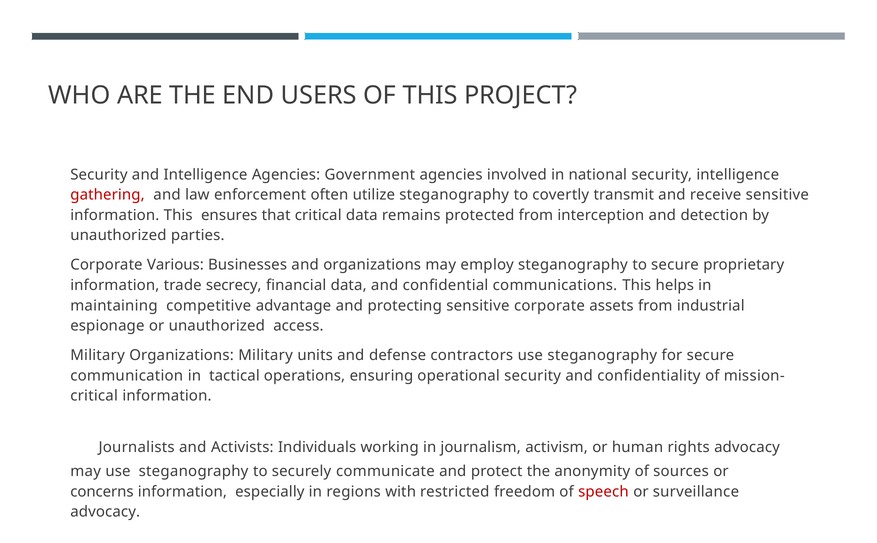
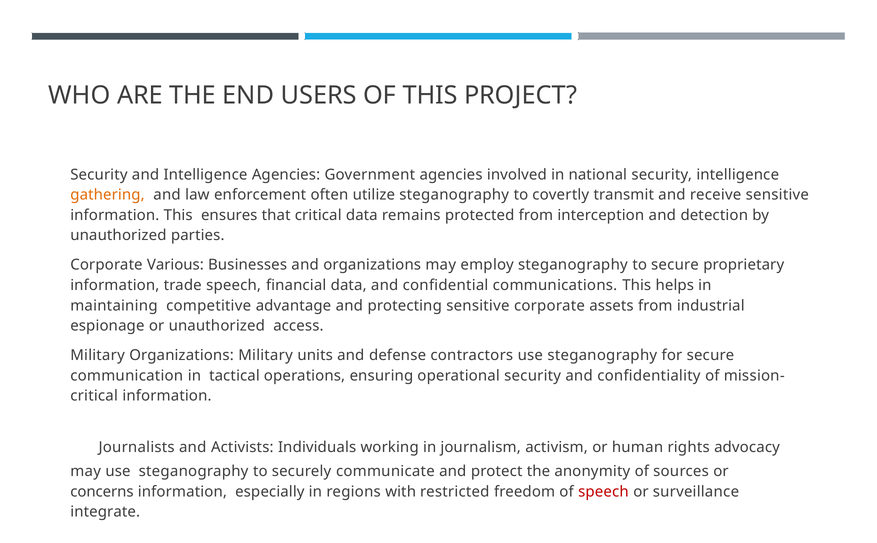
gathering colour: red -> orange (107, 195)
trade secrecy: secrecy -> speech (234, 285)
advocacy: advocacy -> integrate (105, 512)
